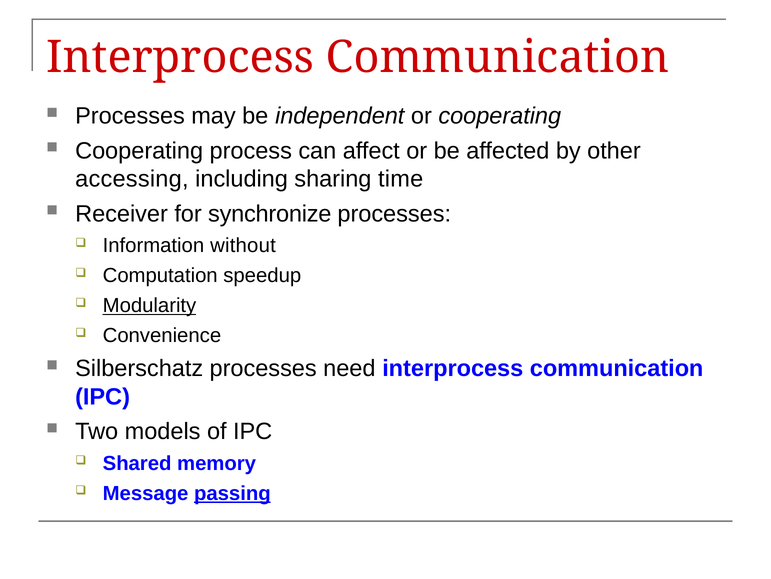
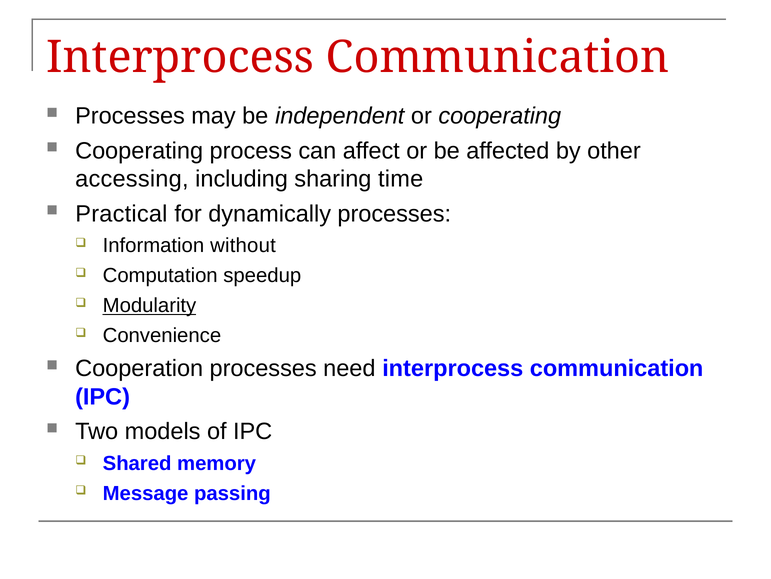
Receiver: Receiver -> Practical (121, 214)
synchronize: synchronize -> dynamically (270, 214)
Silberschatz: Silberschatz -> Cooperation (139, 368)
passing underline: present -> none (232, 493)
